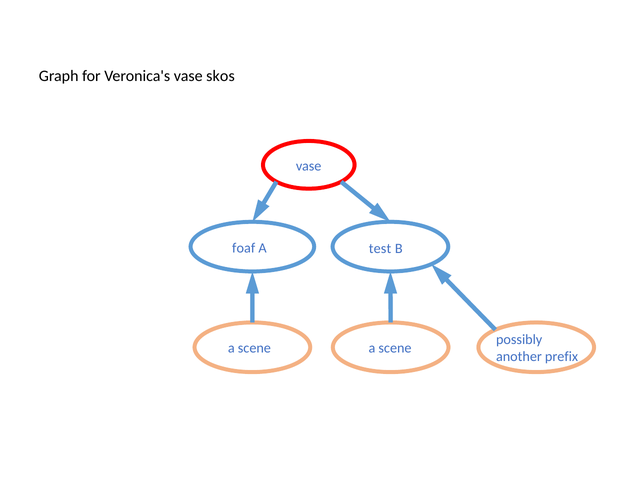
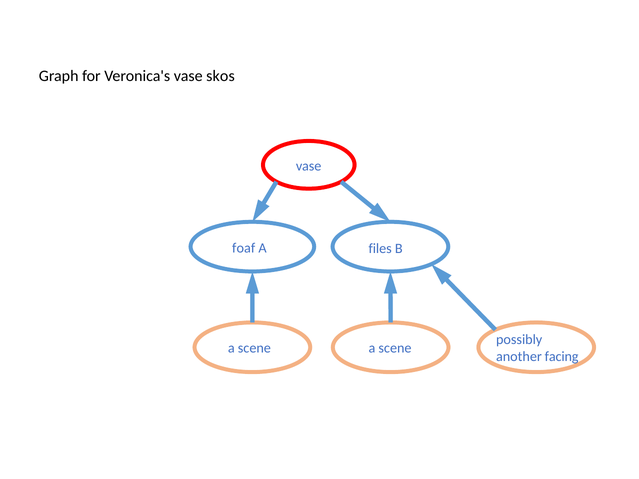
test: test -> files (380, 249)
prefix: prefix -> facing (562, 357)
